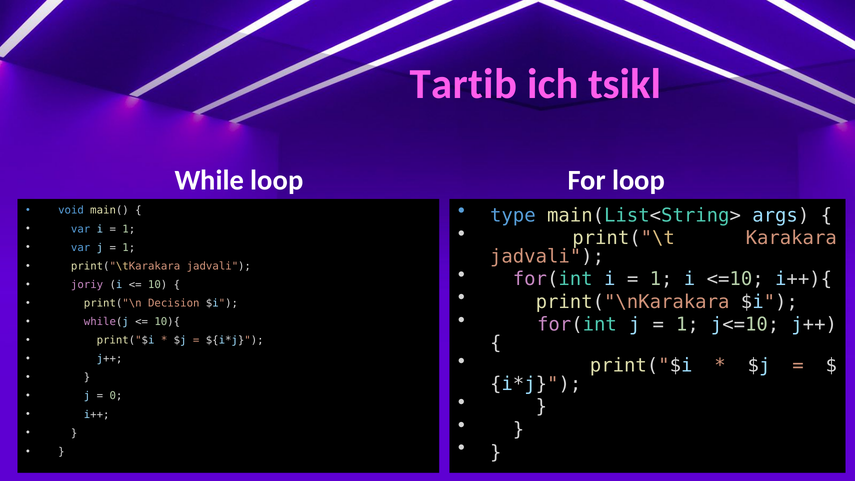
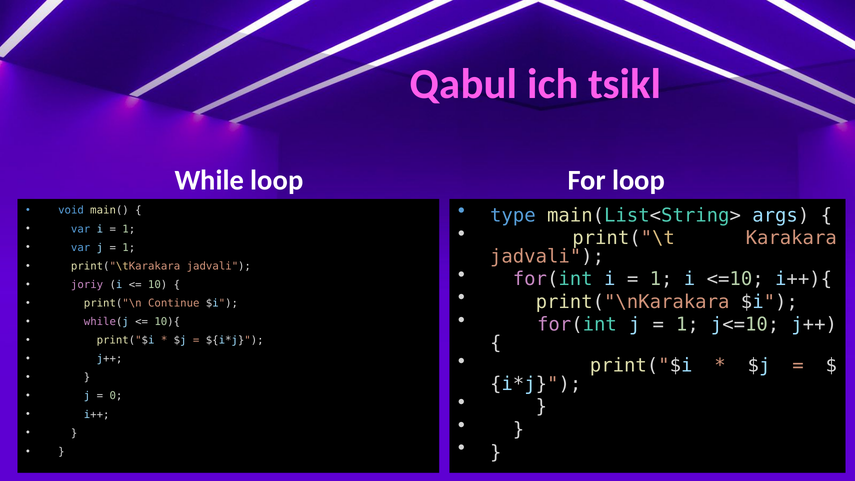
Tartib: Tartib -> Qabul (463, 84)
Decision: Decision -> Continue (174, 303)
